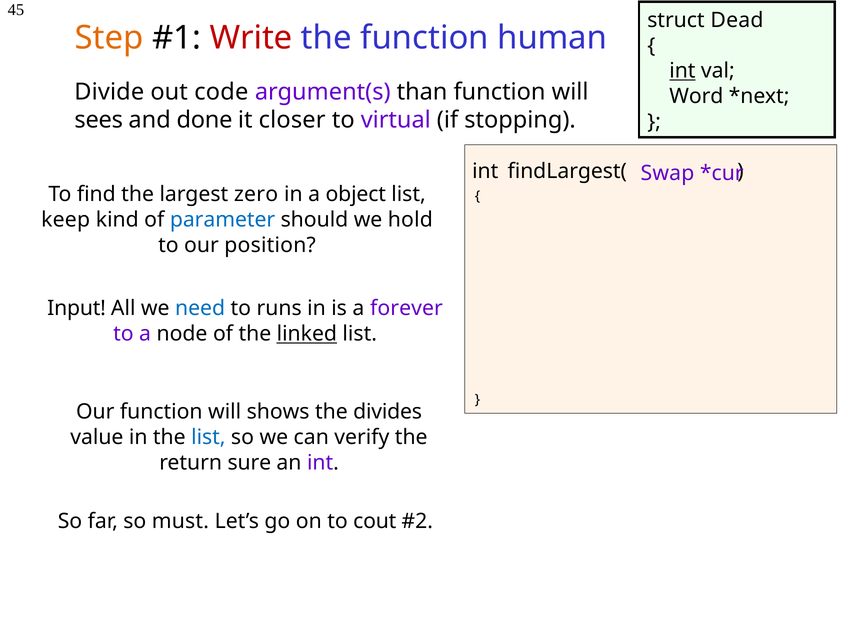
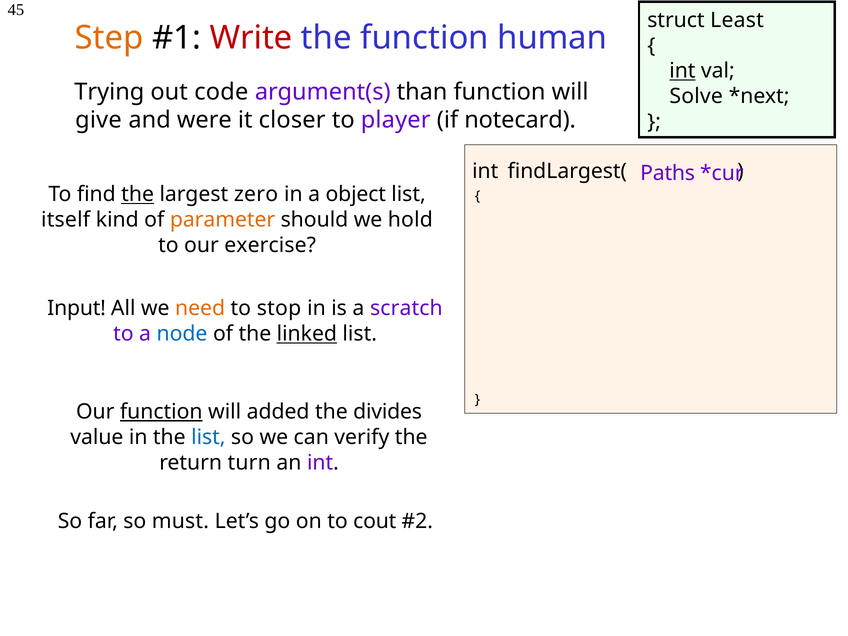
Dead: Dead -> Least (737, 20)
Divide: Divide -> Trying (109, 92)
Word: Word -> Solve (696, 96)
sees: sees -> give (98, 120)
done: done -> were (204, 120)
virtual: virtual -> player (396, 120)
stopping: stopping -> notecard (520, 120)
Swap: Swap -> Paths (668, 173)
the underline: none -> present (138, 194)
keep: keep -> itself (66, 220)
parameter colour: blue -> orange (223, 220)
position: position -> exercise (270, 245)
need colour: blue -> orange (200, 308)
runs: runs -> stop (279, 308)
forever: forever -> scratch (406, 308)
node colour: black -> blue (182, 334)
function underline: none -> present (161, 412)
shows: shows -> added (278, 412)
sure: sure -> turn (249, 463)
